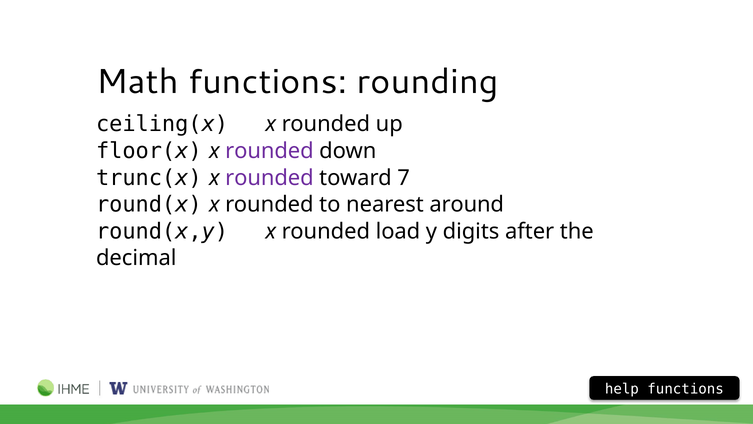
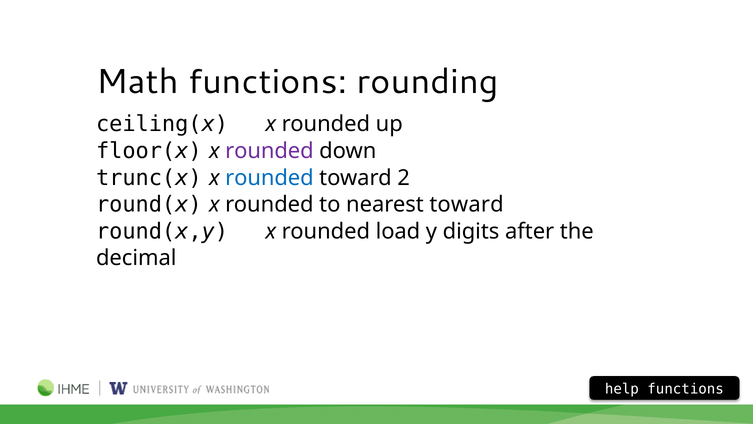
rounded colour: purple -> blue (269, 178)
7: 7 -> 2 (404, 178)
nearest around: around -> toward (467, 204)
